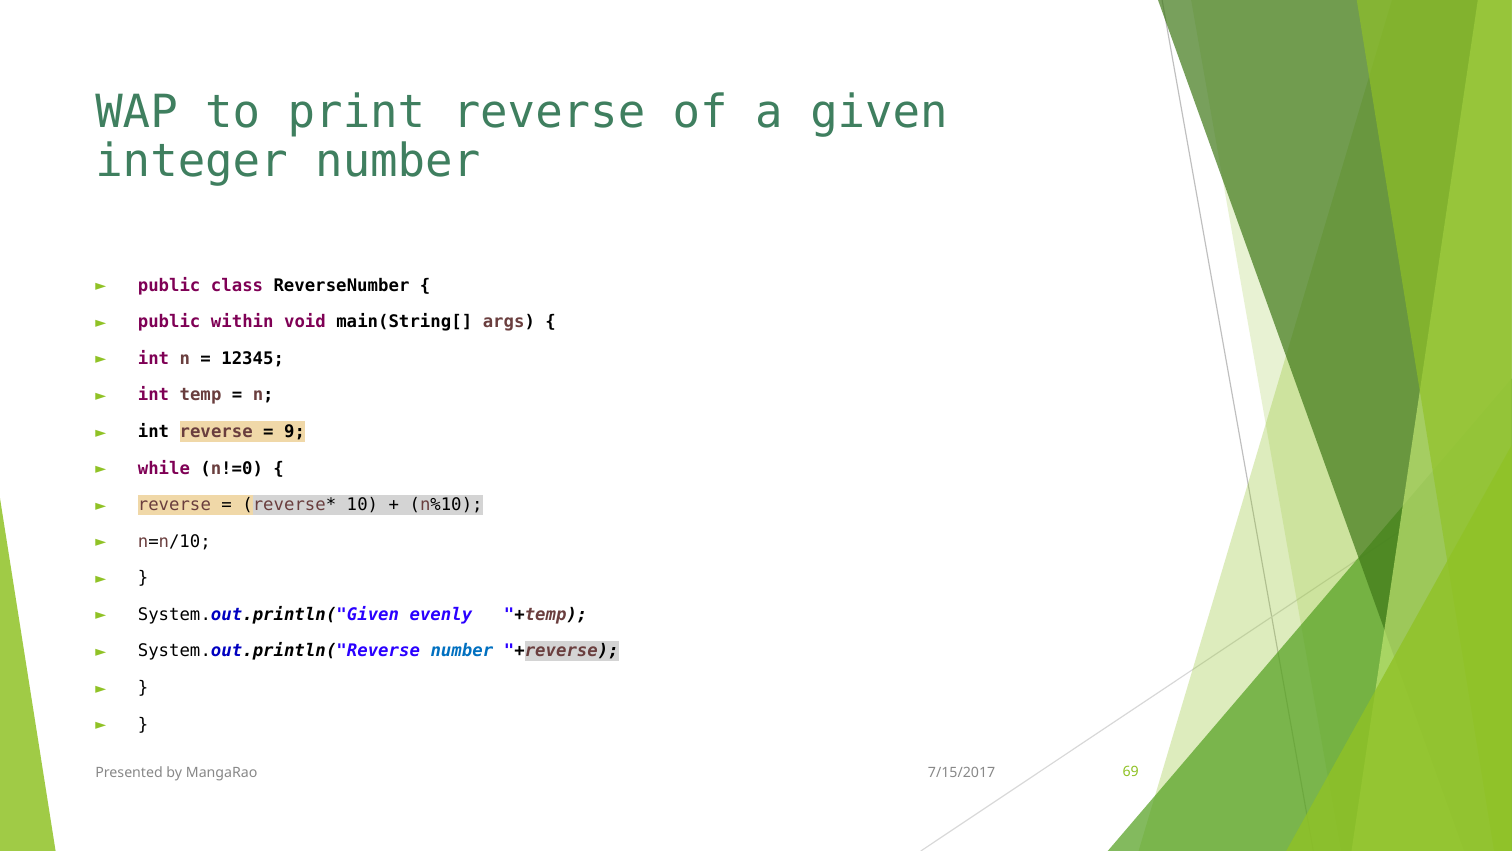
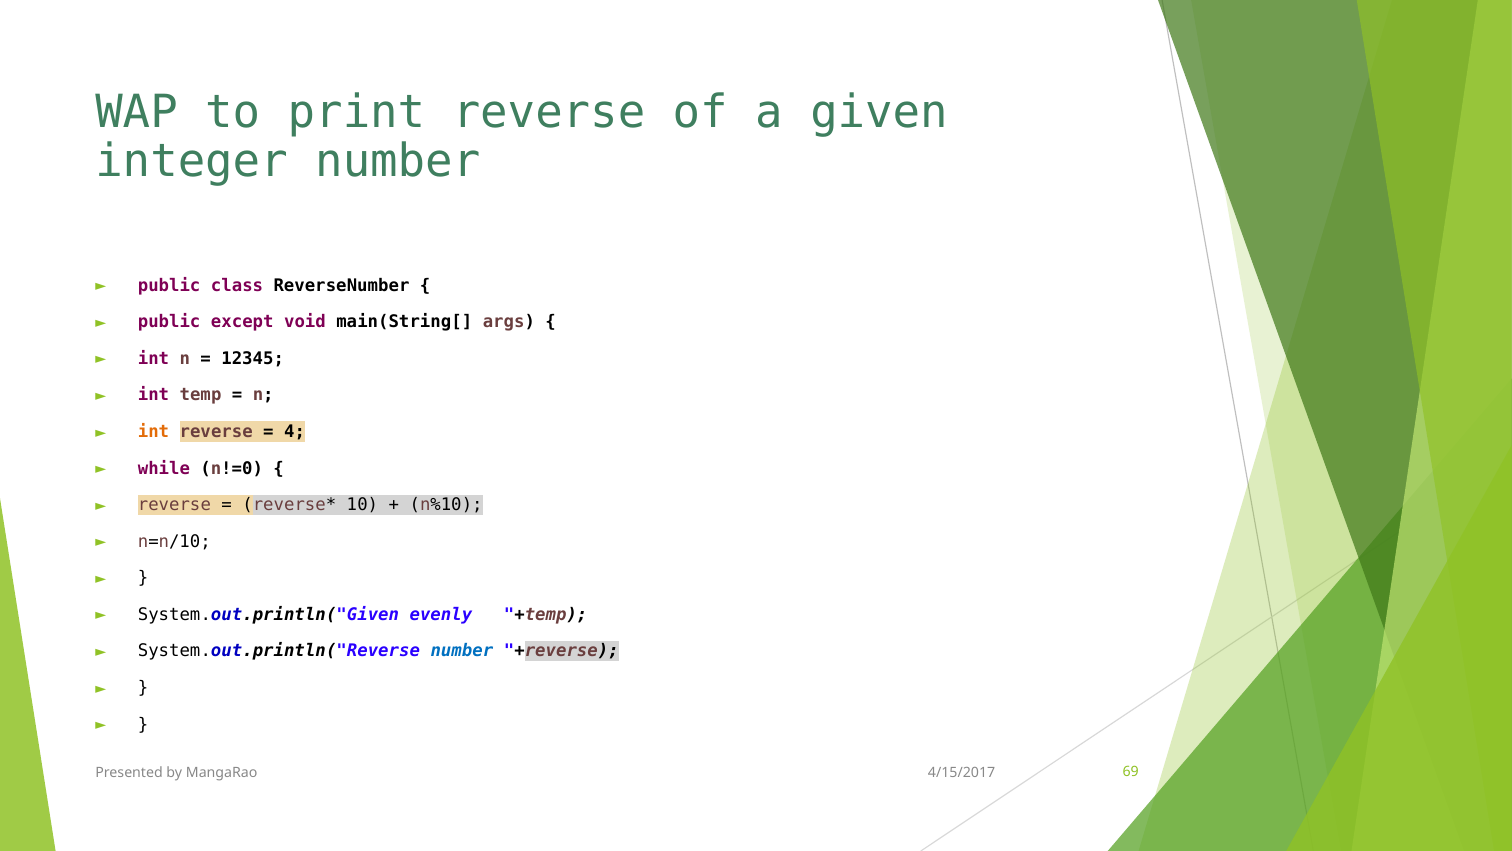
within: within -> except (242, 322)
int colour: black -> orange (153, 431)
9: 9 -> 4 (295, 431)
7/15/2017: 7/15/2017 -> 4/15/2017 (962, 773)
